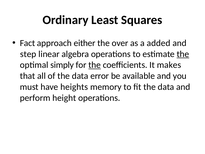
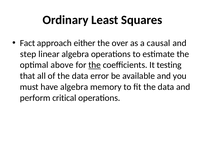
added: added -> causal (159, 43)
the underline: present -> none (183, 54)
simply: simply -> above (62, 65)
makes: makes -> testing (169, 65)
have heights: heights -> algebra (74, 87)
height: height -> critical (64, 98)
